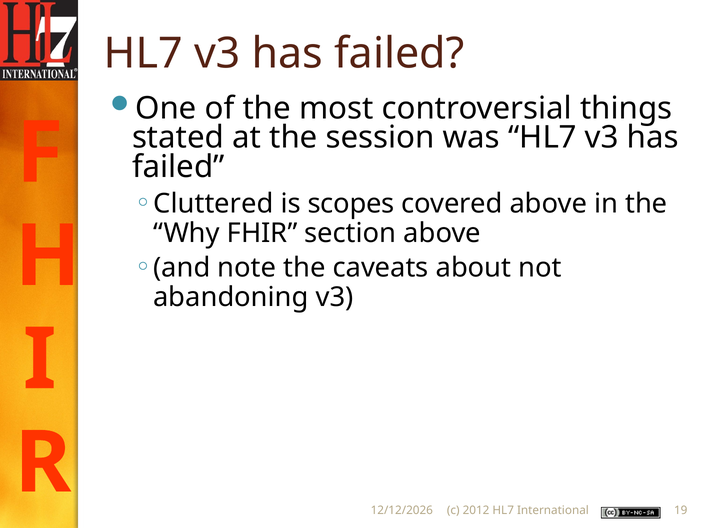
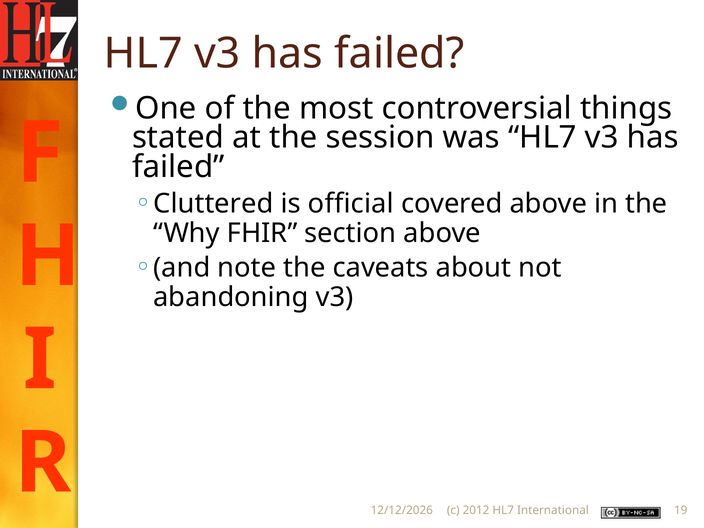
scopes: scopes -> official (351, 204)
